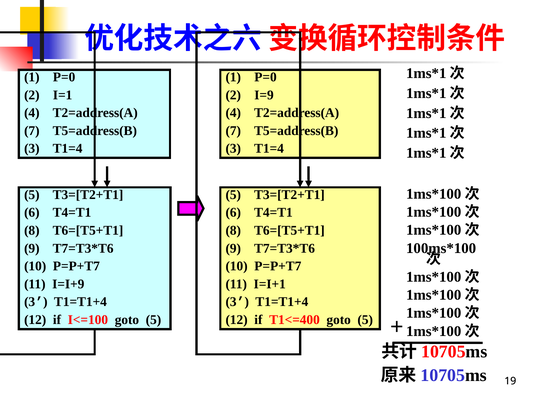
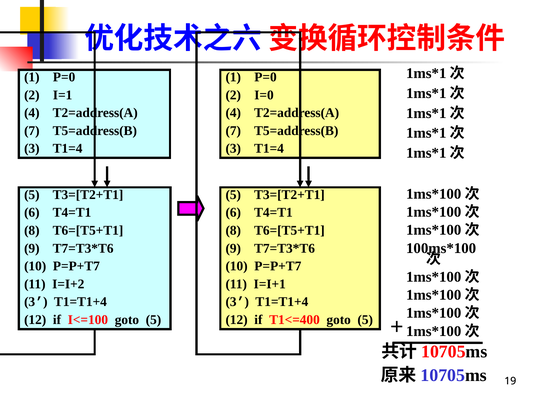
I=9: I=9 -> I=0 (264, 95)
I=I+9: I=I+9 -> I=I+2 (68, 284)
